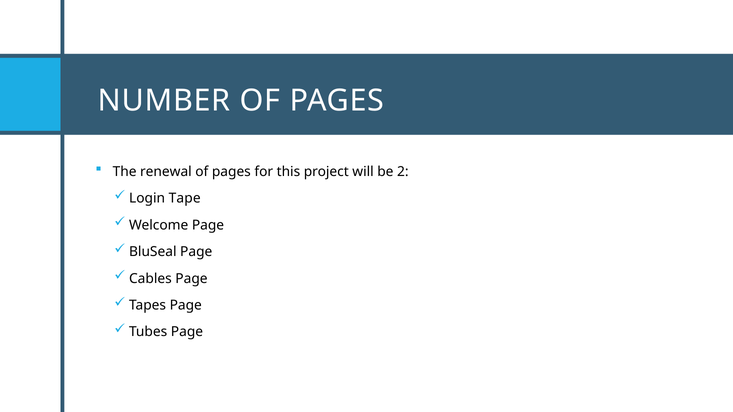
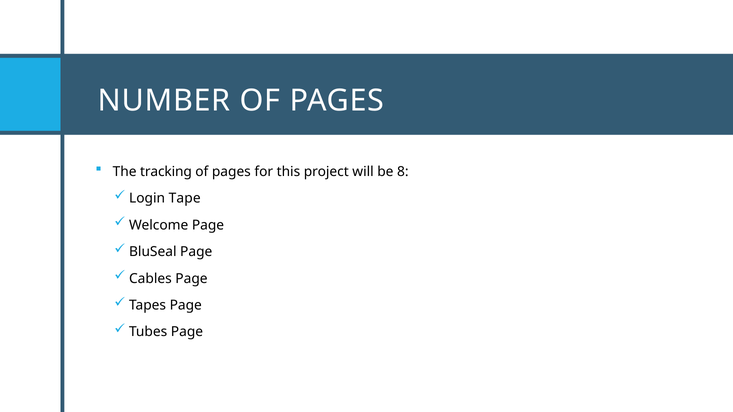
renewal: renewal -> tracking (166, 172)
2: 2 -> 8 (403, 172)
